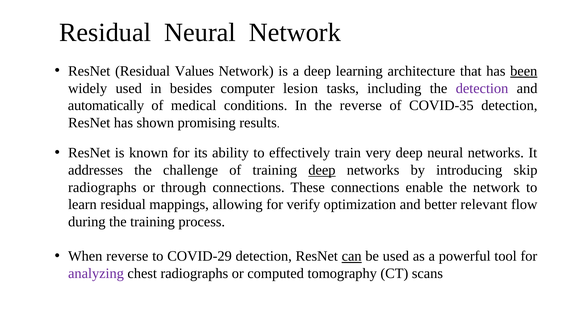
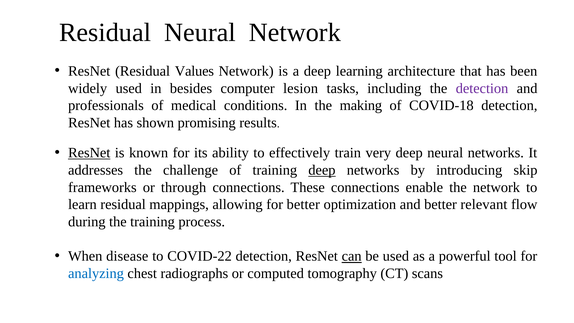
been underline: present -> none (524, 71)
automatically: automatically -> professionals (106, 105)
the reverse: reverse -> making (361, 105)
COVID-35: COVID-35 -> COVID-18 (441, 105)
ResNet underline: none -> present (89, 153)
radiographs: radiographs -> frameworks (102, 187)
for verify: verify -> better (303, 204)
When reverse: reverse -> disease (127, 256)
COVID-29: COVID-29 -> COVID-22 (200, 256)
analyzing colour: purple -> blue (96, 273)
